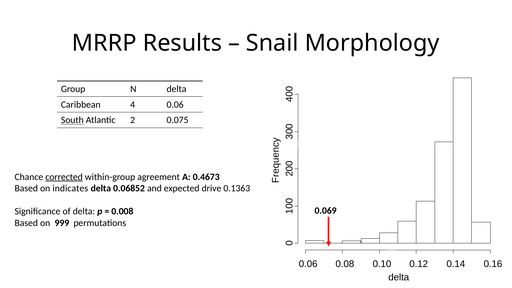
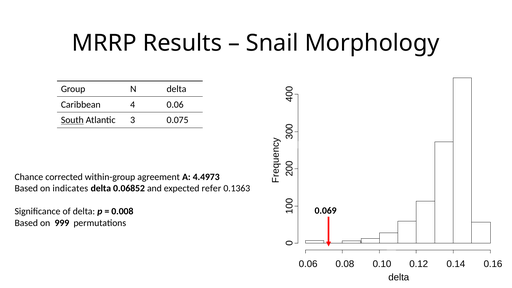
Atlantic 2: 2 -> 3 (133, 120)
corrected underline: present -> none (64, 177)
0.4673: 0.4673 -> 4.4973 (206, 177)
drive: drive -> refer (211, 188)
